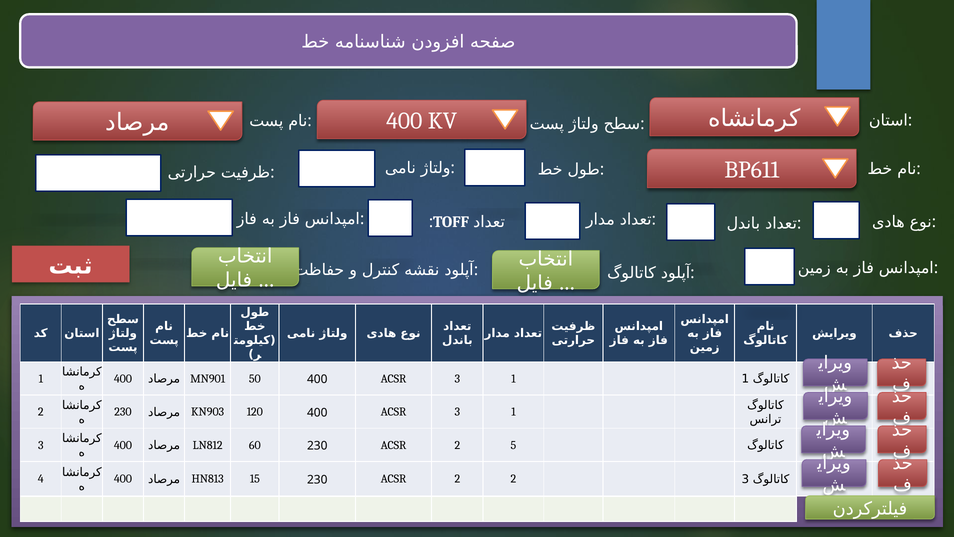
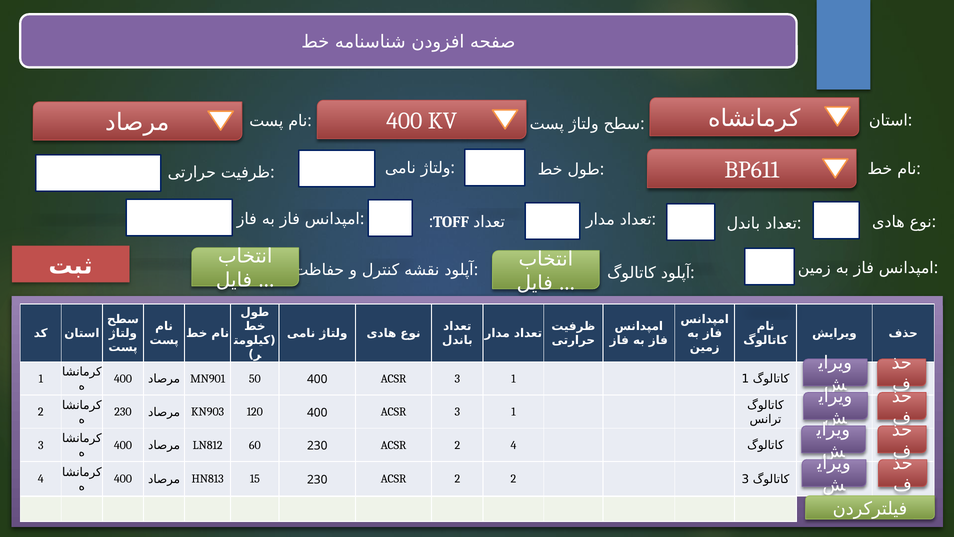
2 5: 5 -> 4 (513, 445)
